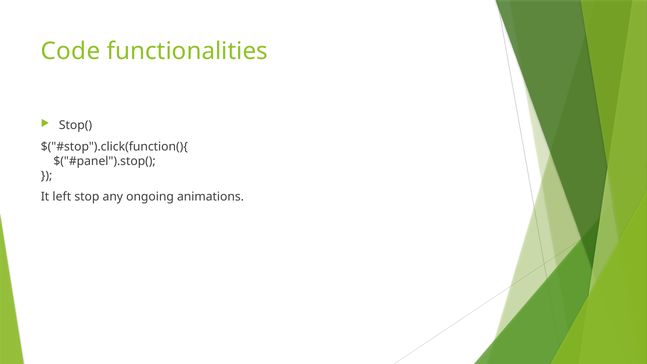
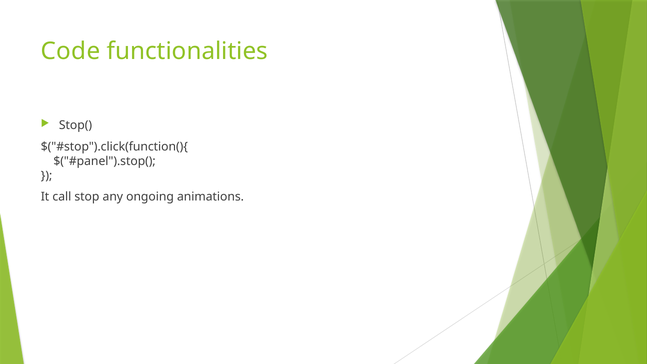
left: left -> call (62, 197)
